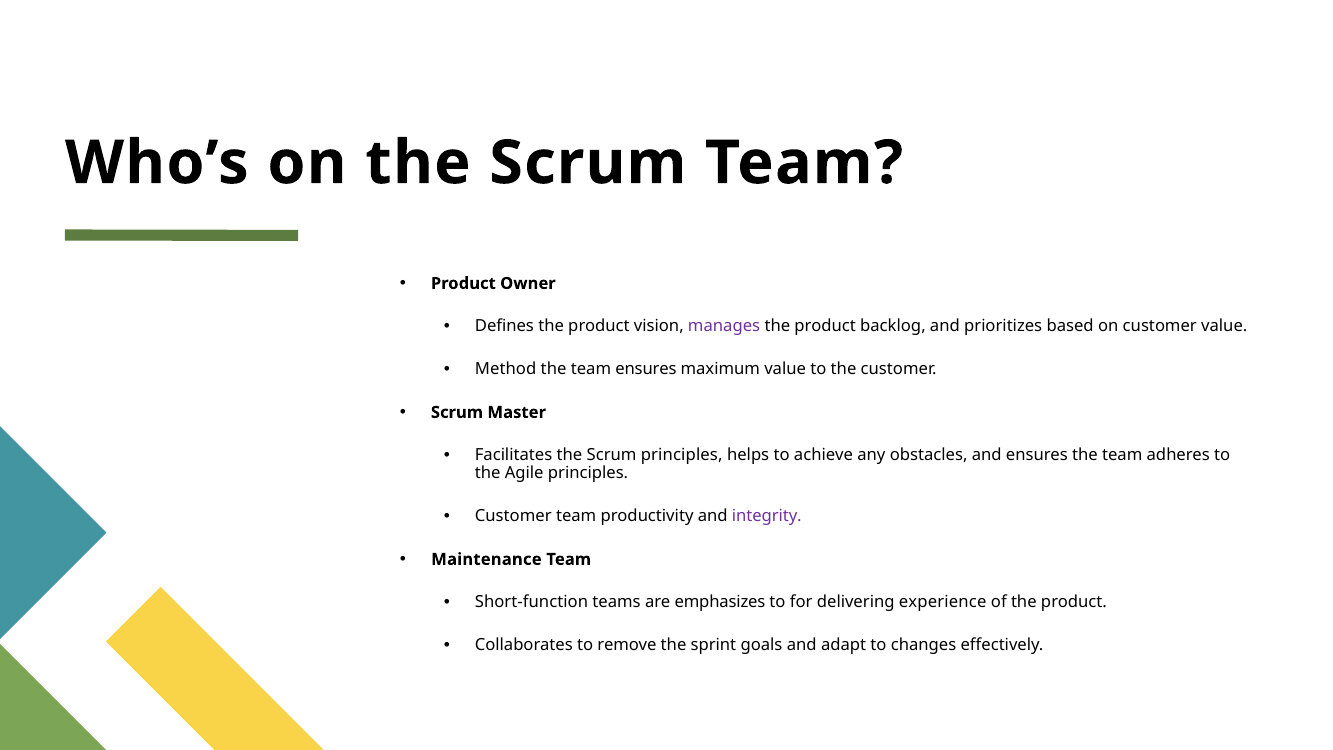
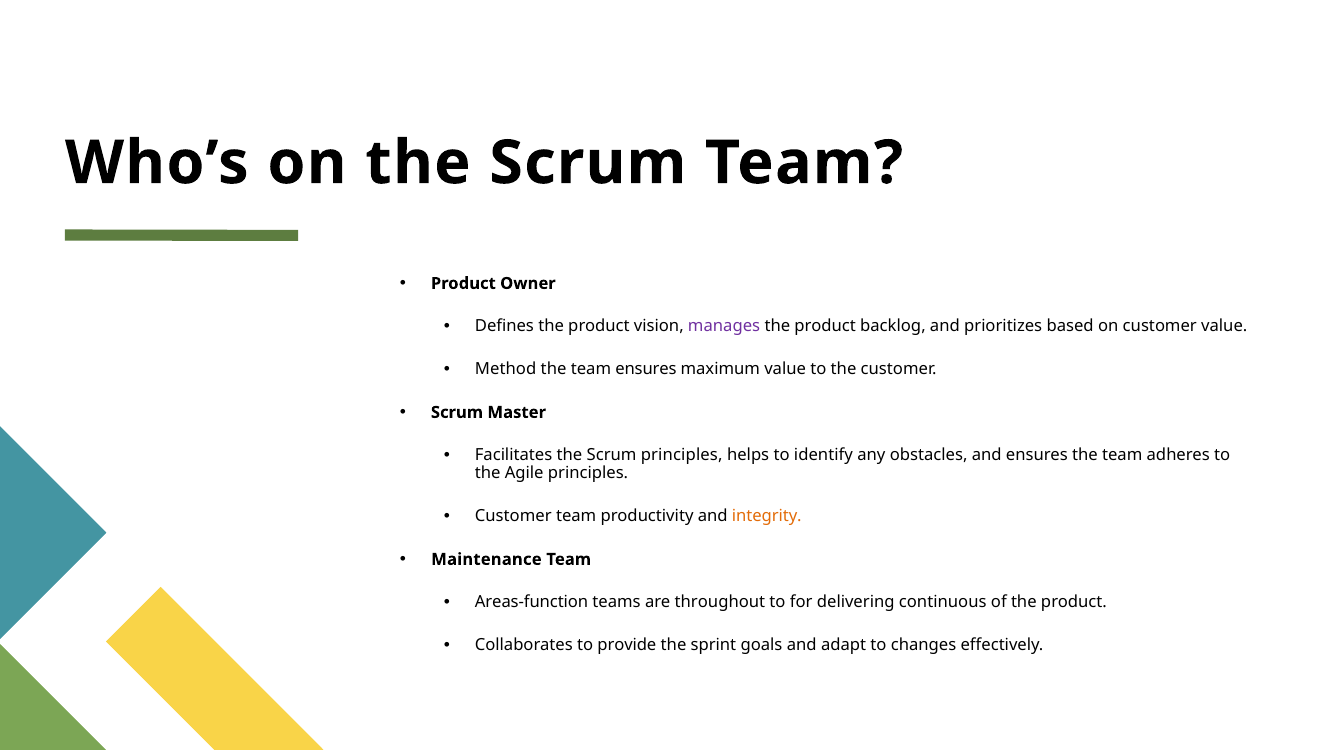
achieve: achieve -> identify (823, 455)
integrity colour: purple -> orange (767, 516)
Short-function: Short-function -> Areas-function (532, 602)
emphasizes: emphasizes -> throughout (720, 602)
experience: experience -> continuous (943, 602)
remove: remove -> provide (627, 645)
